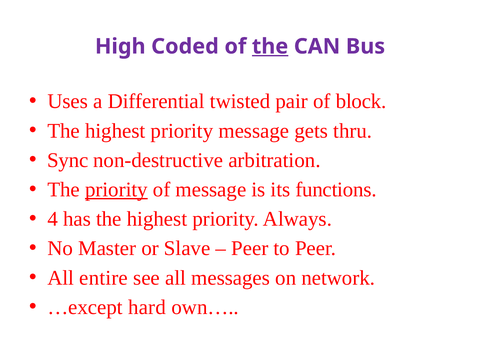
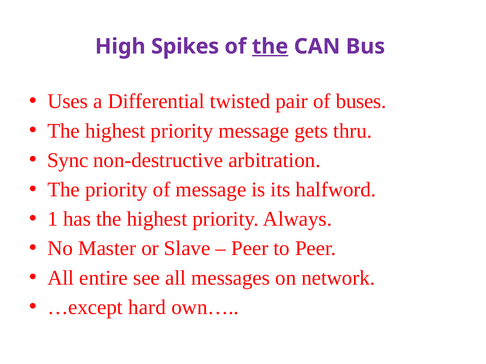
Coded: Coded -> Spikes (185, 46)
block: block -> buses (361, 102)
priority underline: present -> none (116, 190)
functions: functions -> halfword (336, 190)
4: 4 -> 1 (53, 219)
